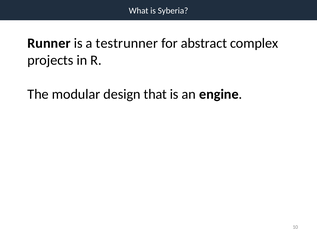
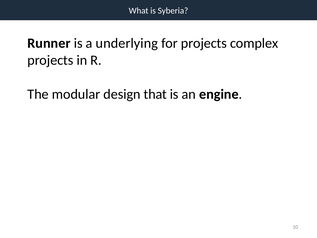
testrunner: testrunner -> underlying (127, 43)
for abstract: abstract -> projects (204, 43)
